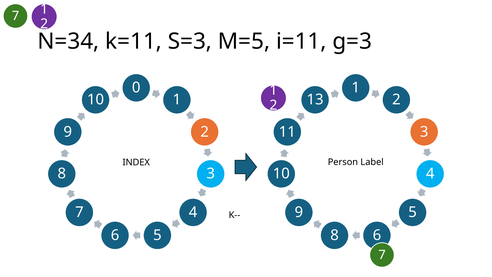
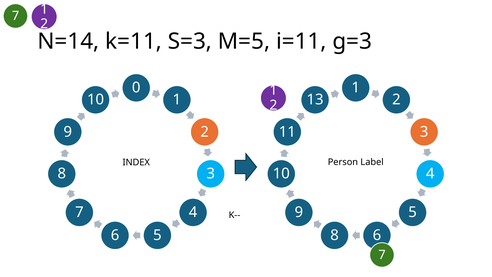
N=34: N=34 -> N=14 (68, 41)
